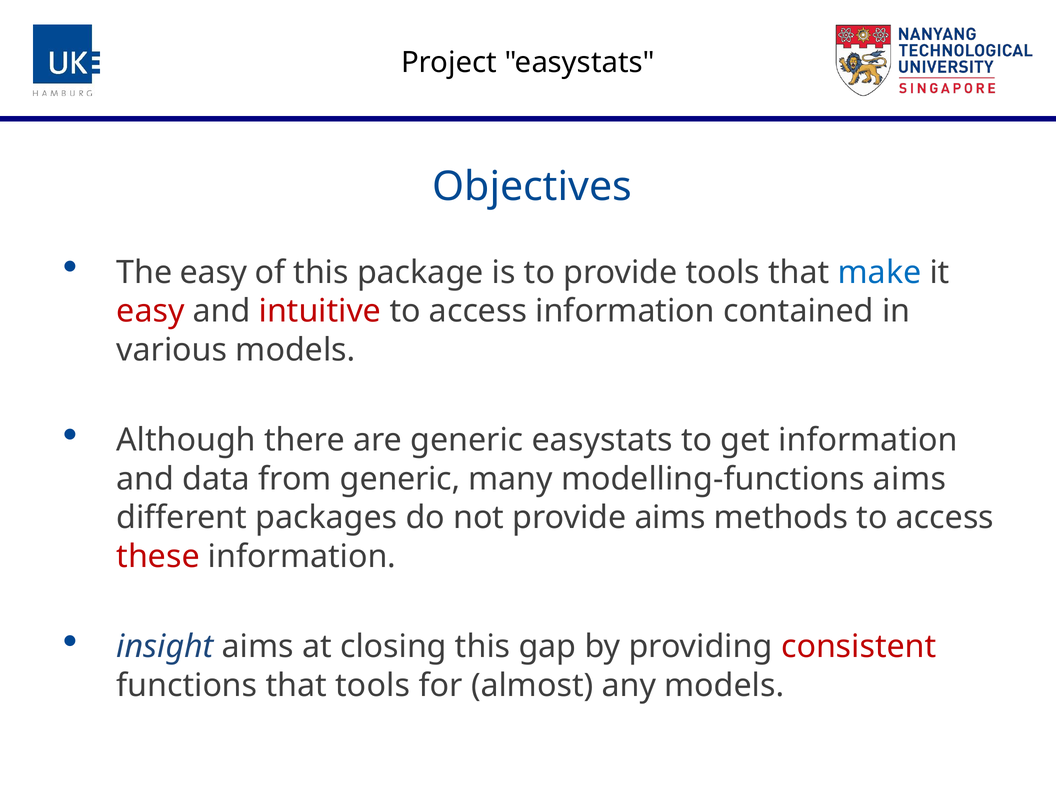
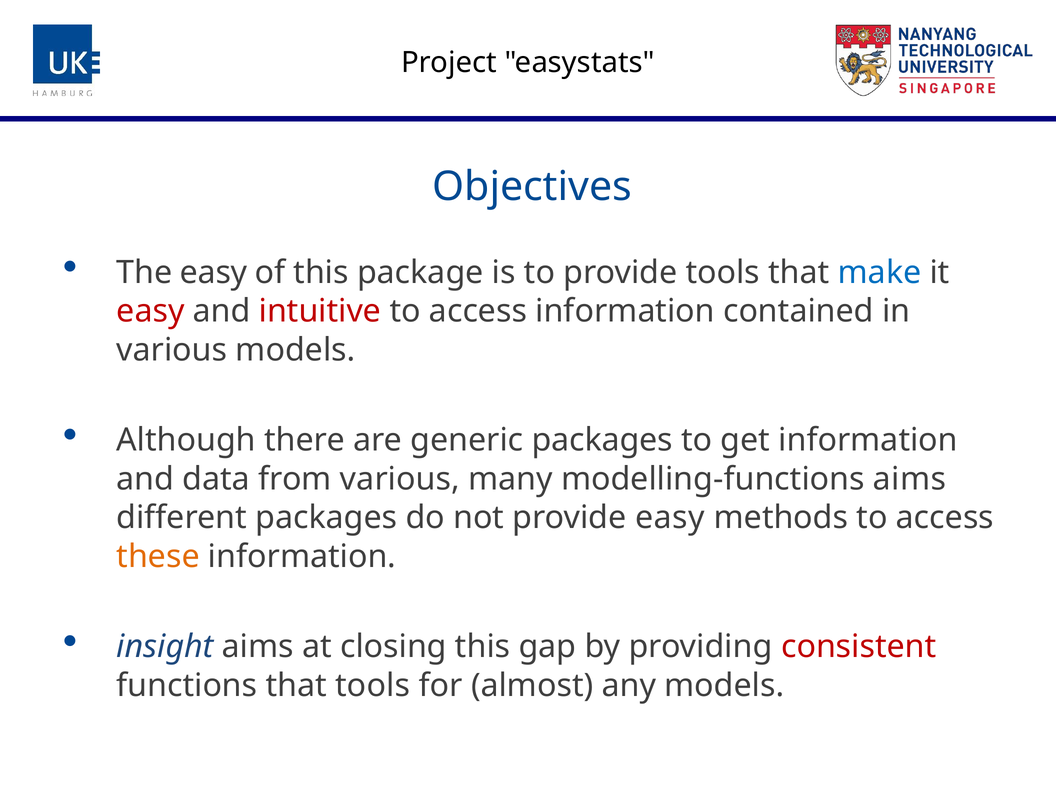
generic easystats: easystats -> packages (602, 440)
from generic: generic -> various (400, 479)
provide aims: aims -> easy (670, 518)
these colour: red -> orange (158, 556)
